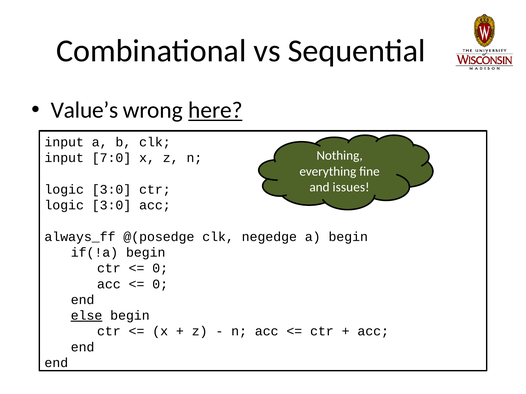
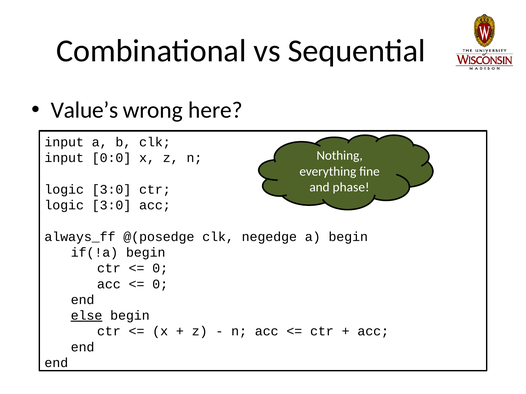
here underline: present -> none (215, 110)
7:0: 7:0 -> 0:0 (112, 158)
issues: issues -> phase (351, 187)
